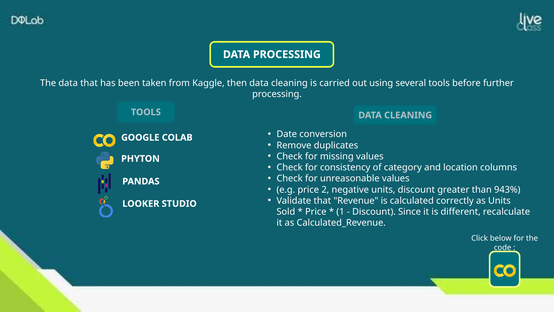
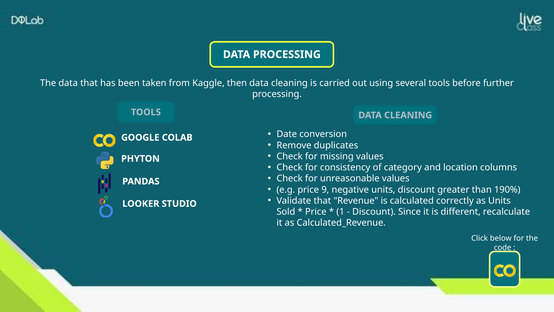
2: 2 -> 9 (325, 189)
943%: 943% -> 190% (507, 189)
